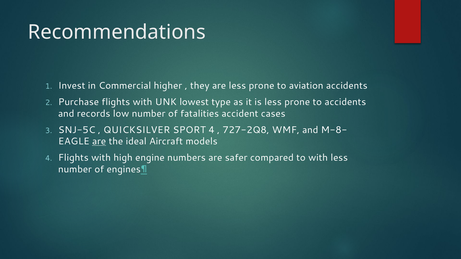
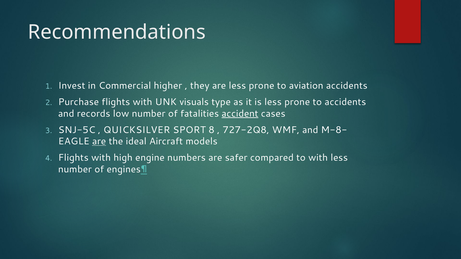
lowest: lowest -> visuals (194, 102)
accident underline: none -> present (240, 114)
SPORT 4: 4 -> 8 (212, 130)
